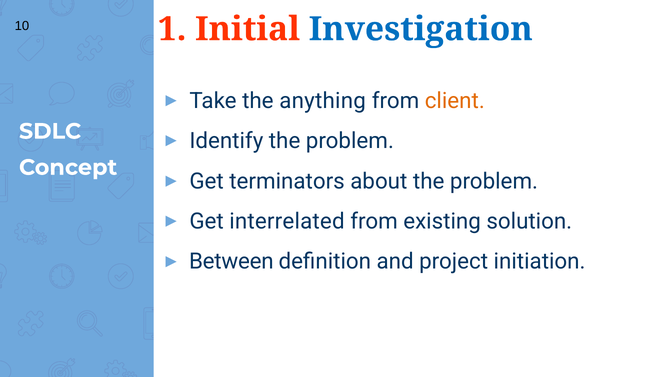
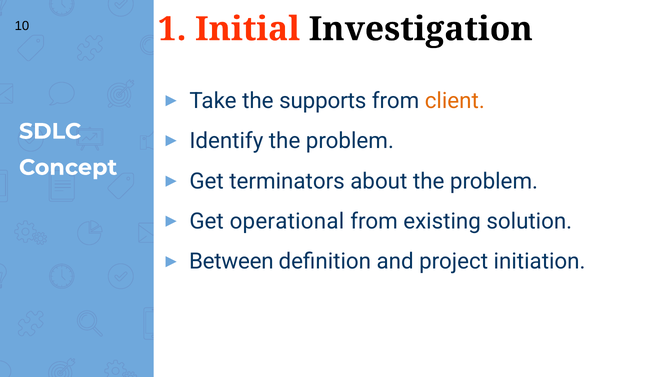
Investigation colour: blue -> black (421, 29)
anything: anything -> supports (323, 101)
interrelated: interrelated -> operational (287, 222)
